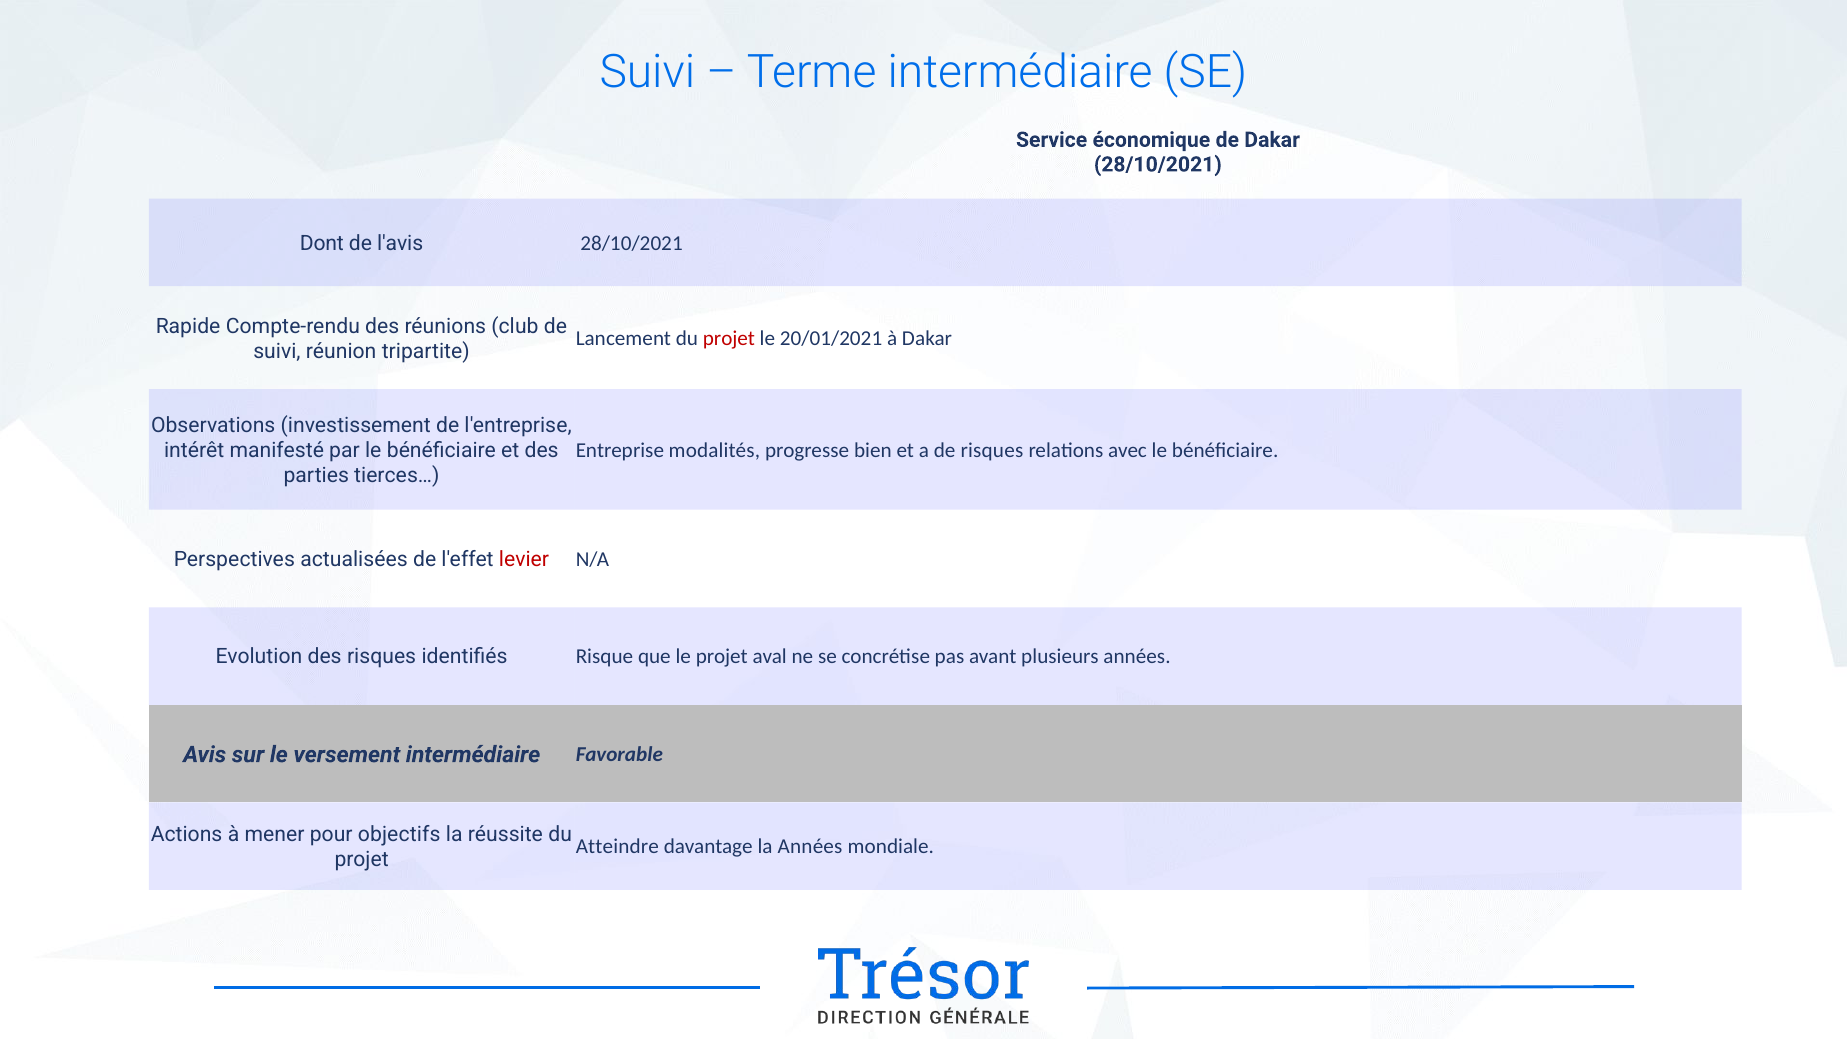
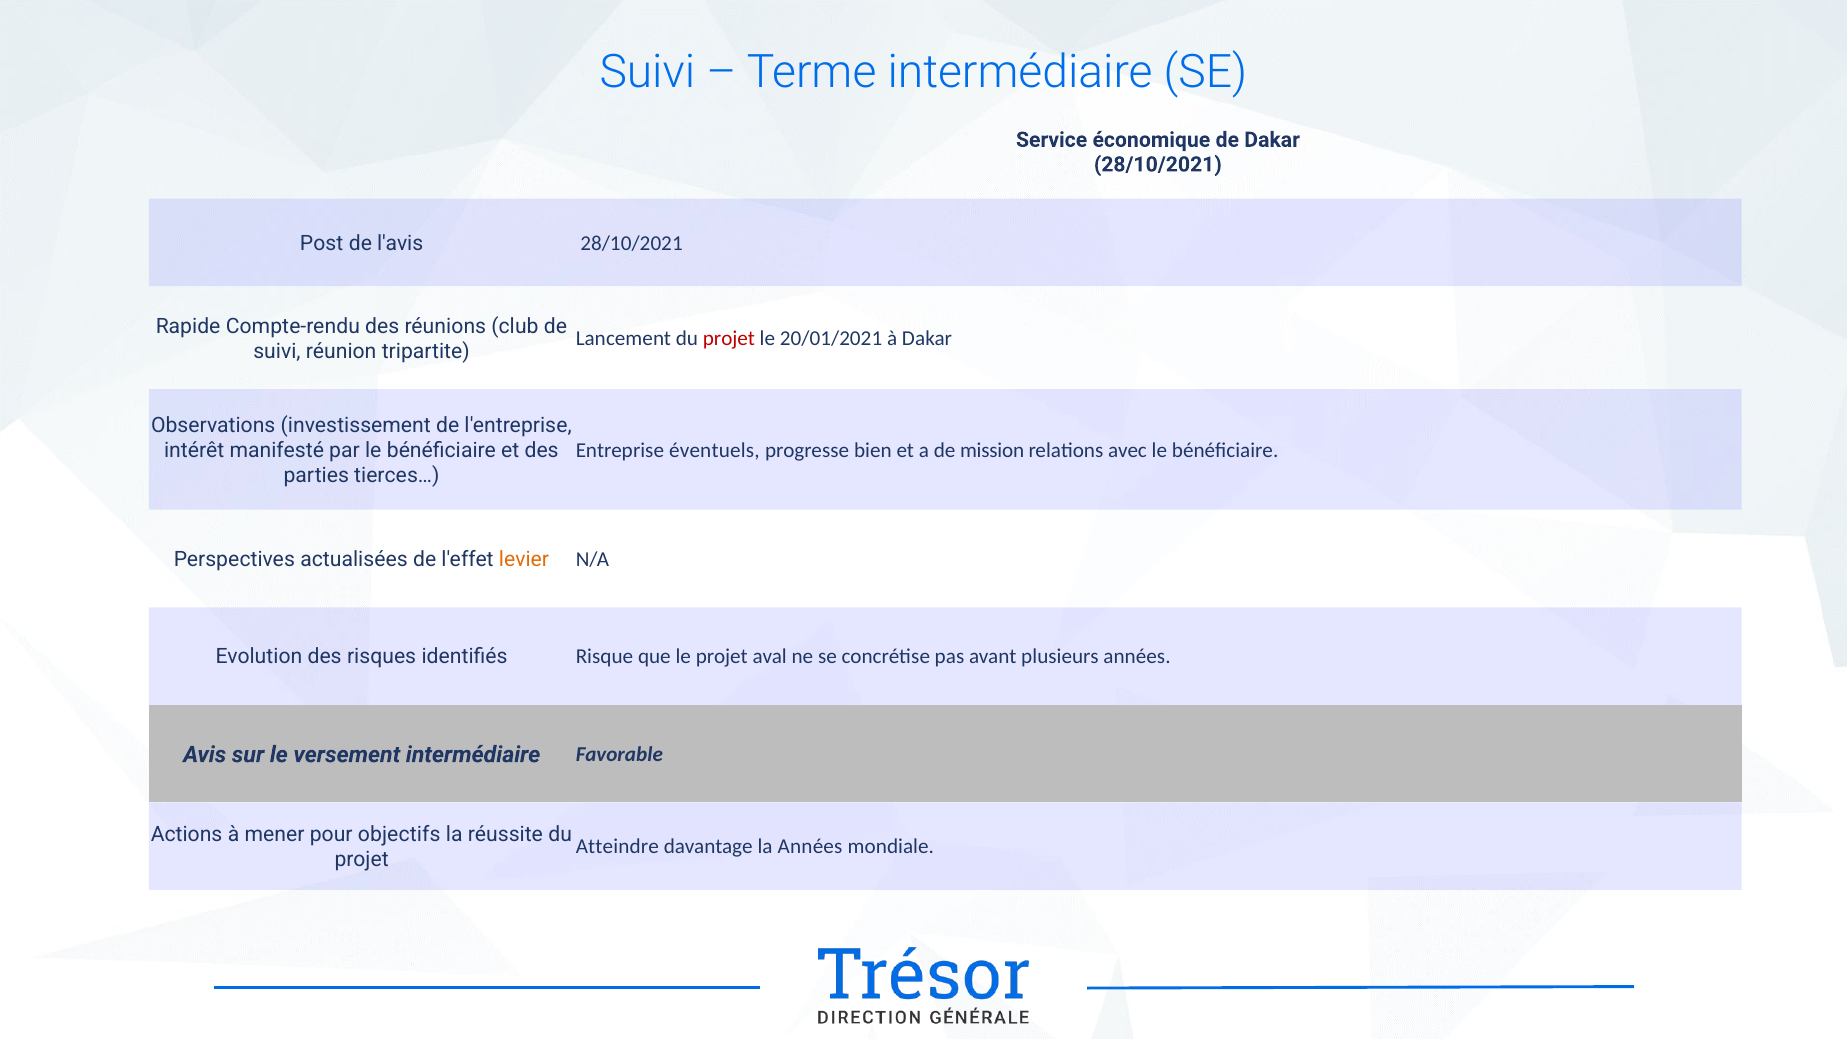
Dont: Dont -> Post (322, 243)
modalités: modalités -> éventuels (714, 450)
de risques: risques -> mission (992, 450)
levier colour: red -> orange (524, 559)
